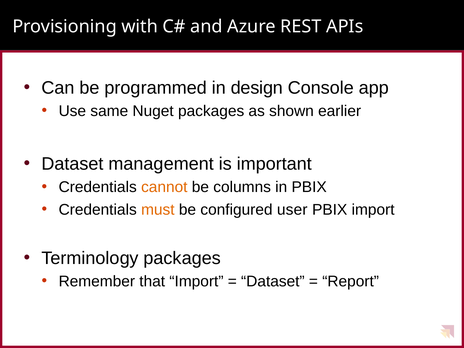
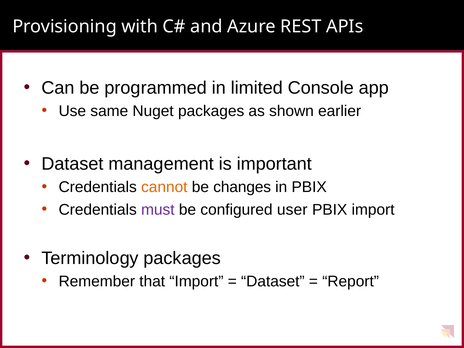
design: design -> limited (257, 88)
columns: columns -> changes (242, 187)
must colour: orange -> purple (158, 210)
